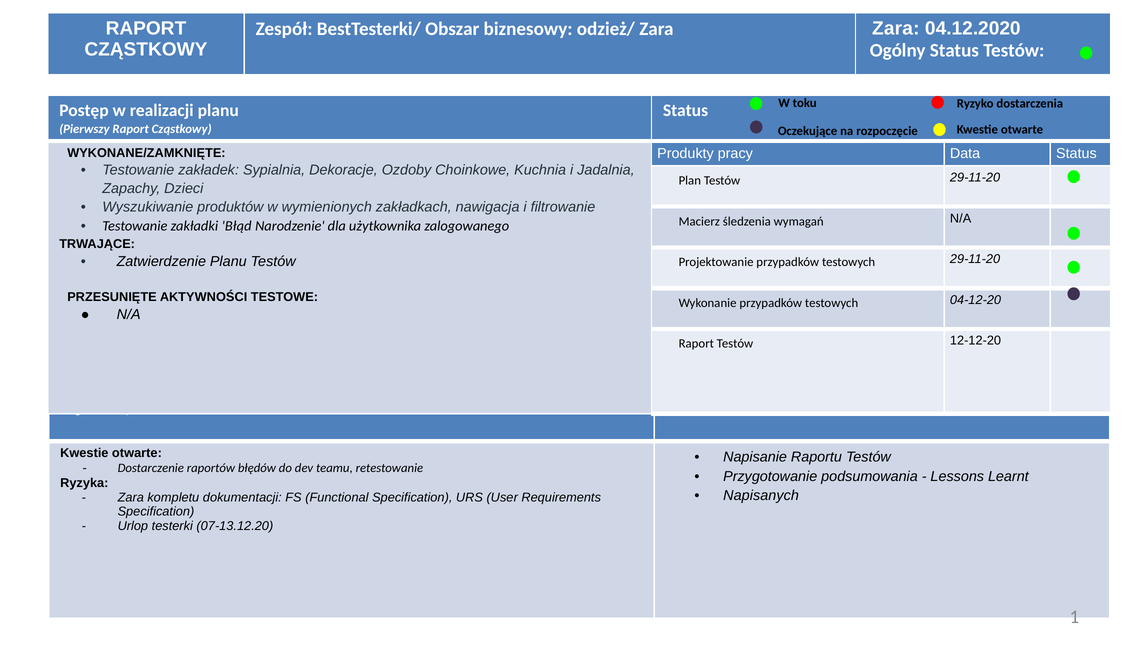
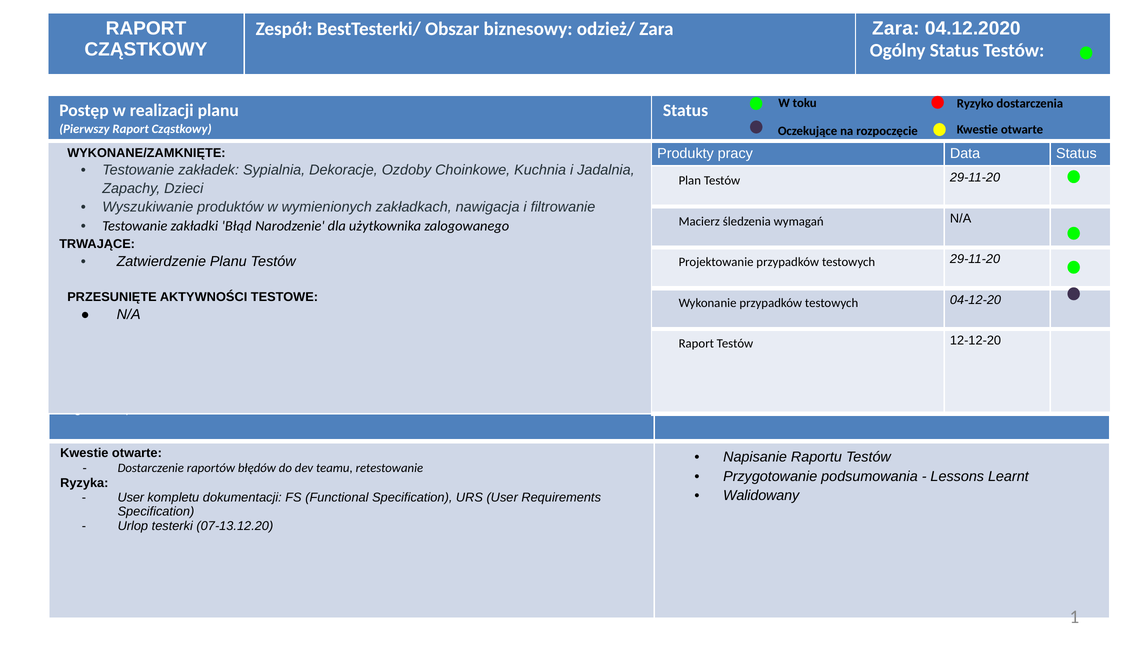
Napisanych: Napisanych -> Walidowany (761, 495)
Zara: Zara -> User (131, 497)
